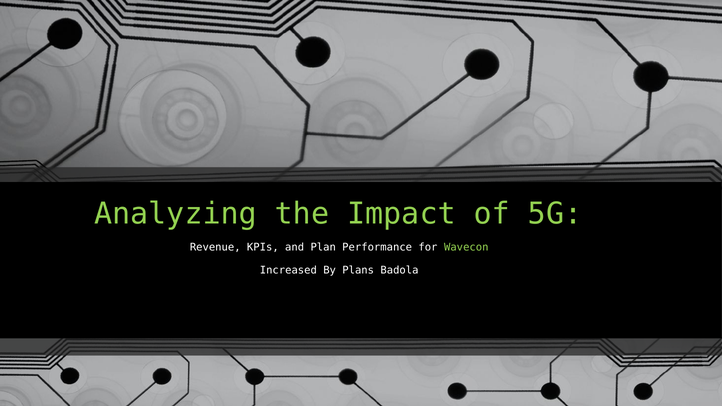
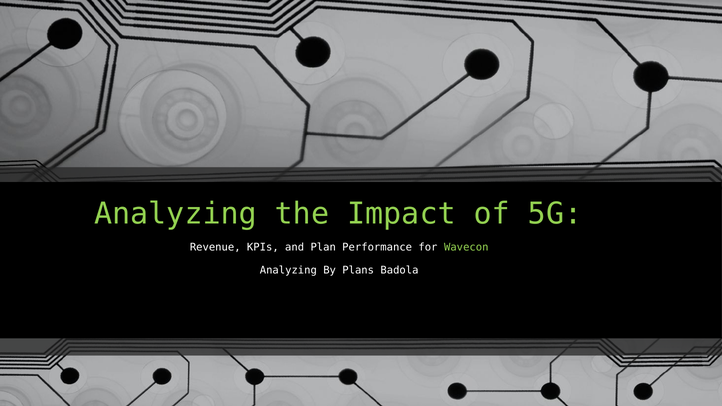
Increased: Increased -> Analyzing (288, 270)
